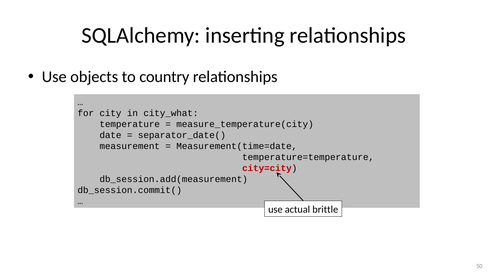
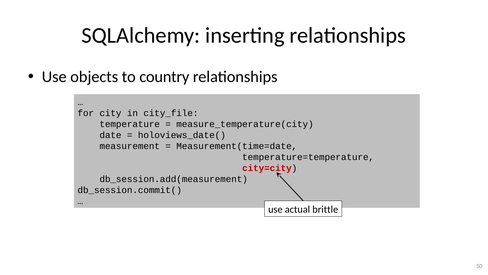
city_what: city_what -> city_file (171, 113)
separator_date(: separator_date( -> holoviews_date( (182, 135)
